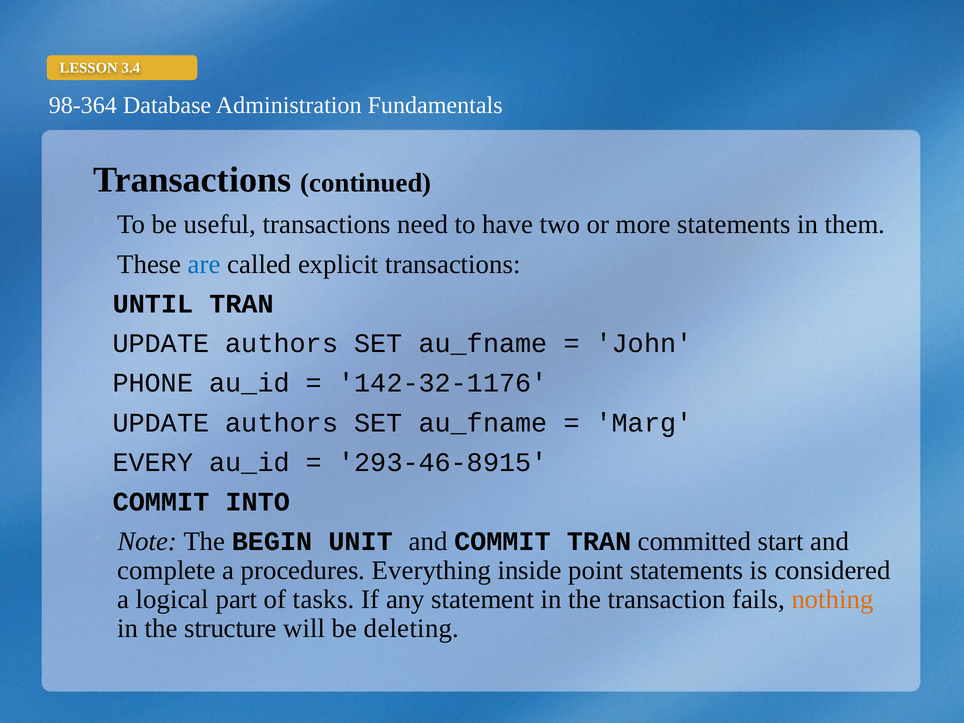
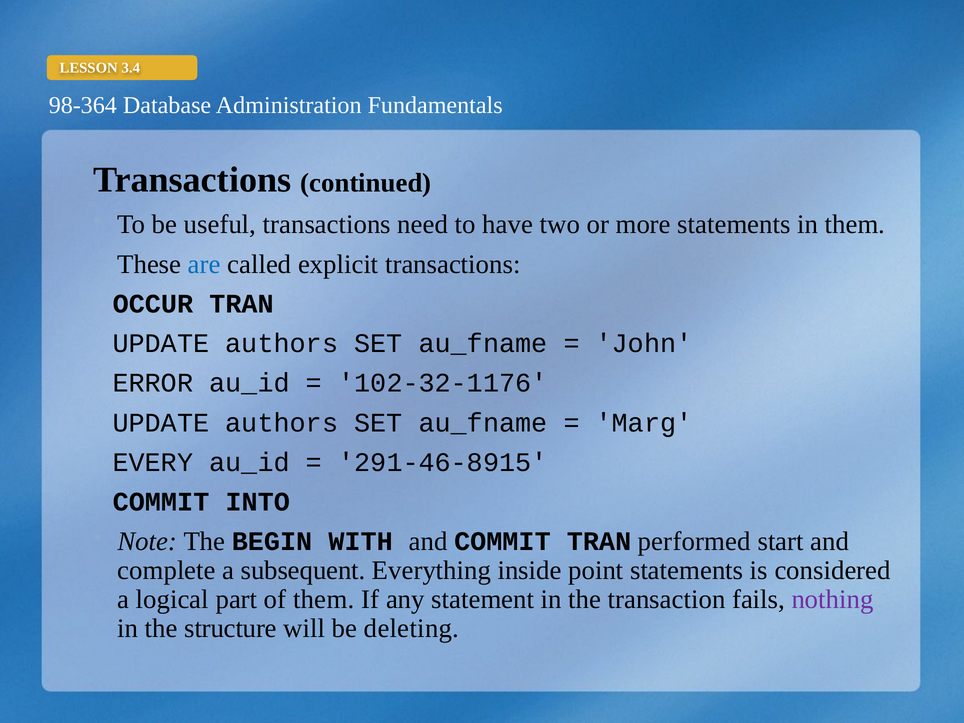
UNTIL: UNTIL -> OCCUR (153, 304)
PHONE: PHONE -> ERROR (153, 383)
142-32-1176: 142-32-1176 -> 102-32-1176 (443, 383)
293-46-8915: 293-46-8915 -> 291-46-8915 (443, 462)
UNIT: UNIT -> WITH (361, 542)
committed: committed -> performed (694, 542)
procedures: procedures -> subsequent (303, 570)
of tasks: tasks -> them (324, 599)
nothing colour: orange -> purple (833, 599)
